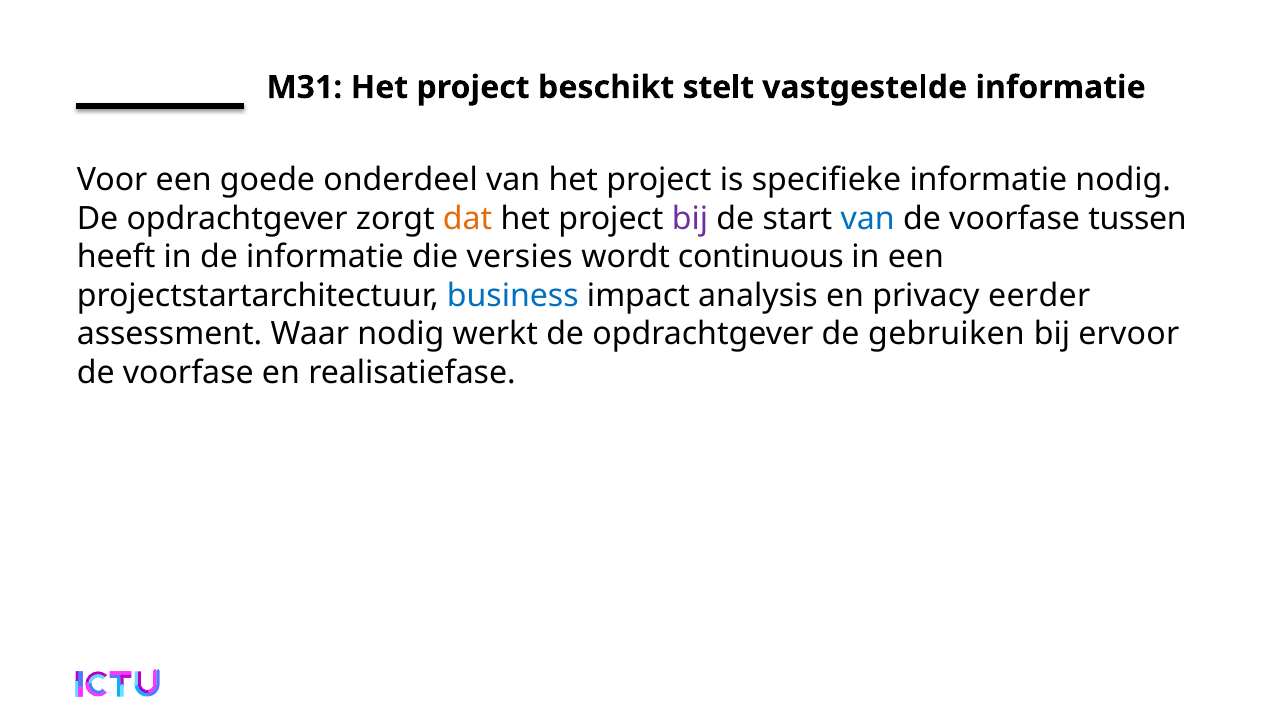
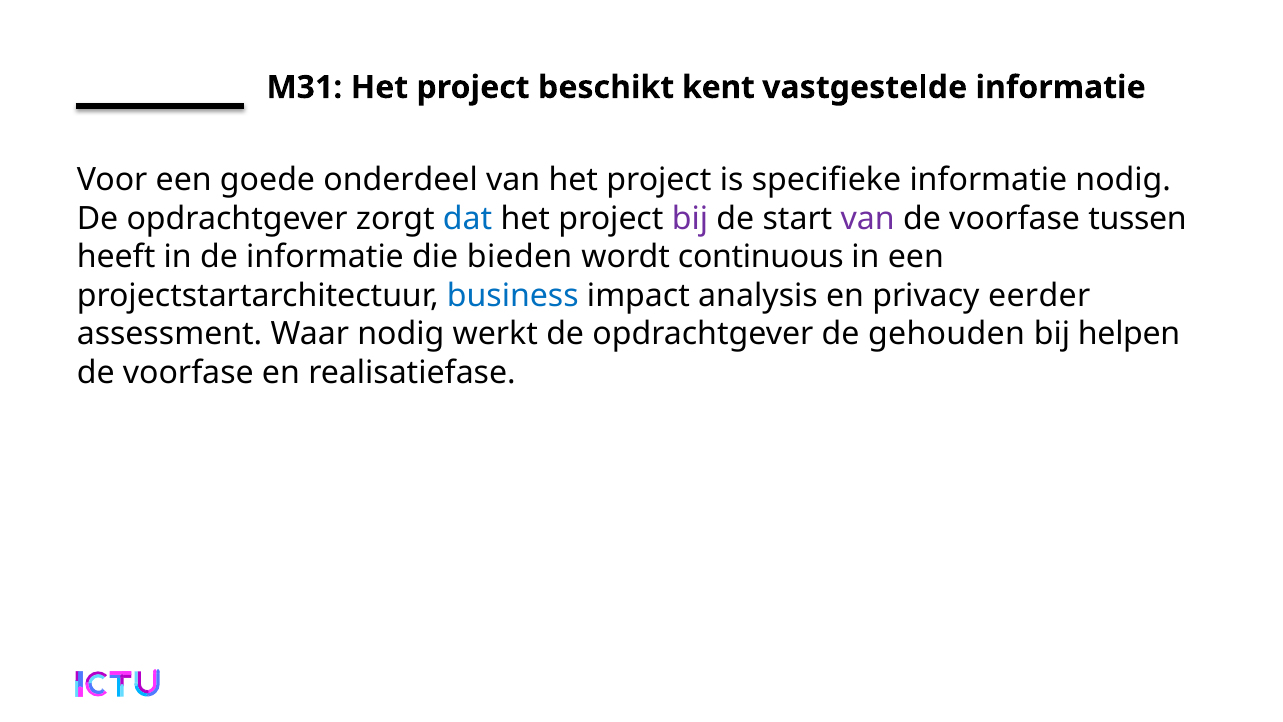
stelt: stelt -> kent (718, 87)
dat colour: orange -> blue (468, 219)
van colour: blue -> purple (868, 219)
versies: versies -> bieden (520, 257)
gebruiken: gebruiken -> gehouden (947, 334)
ervoor: ervoor -> helpen (1129, 334)
